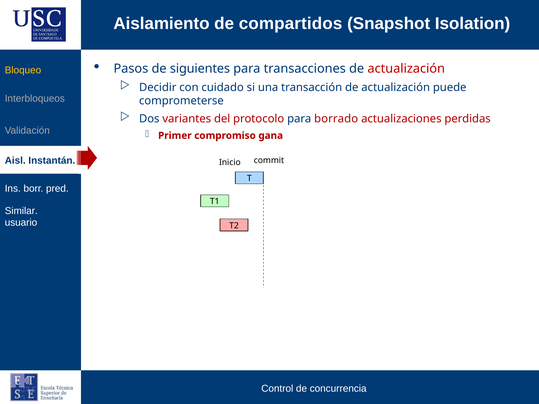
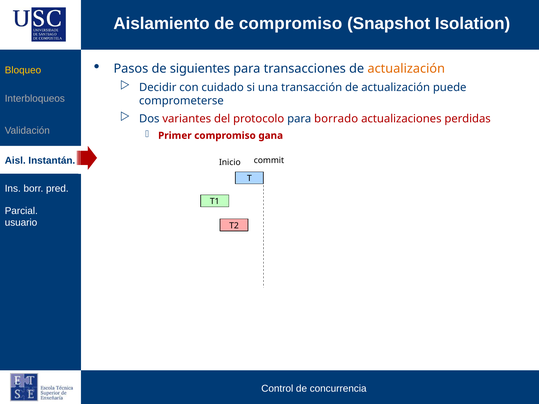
de compartidos: compartidos -> compromiso (291, 24)
actualización colour: red -> orange (406, 69)
Similar: Similar -> Parcial (21, 211)
